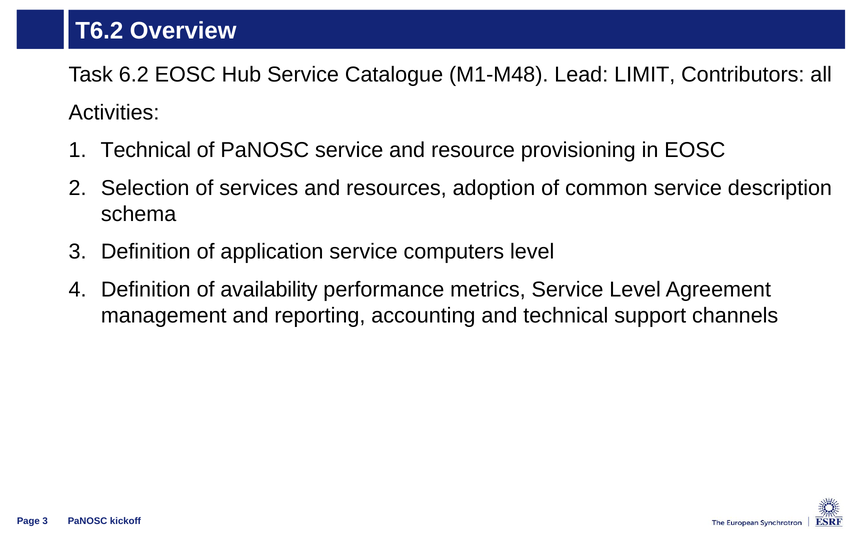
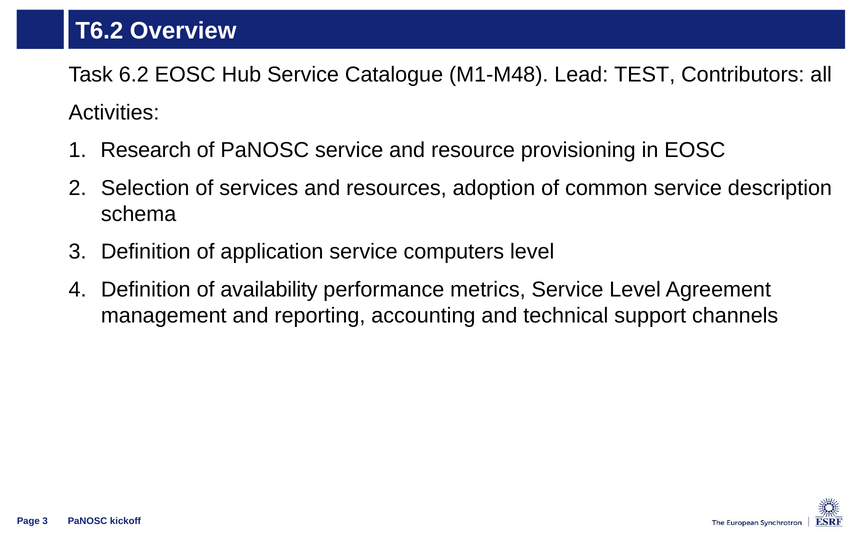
LIMIT: LIMIT -> TEST (645, 75)
Technical: Technical -> Research (146, 150)
